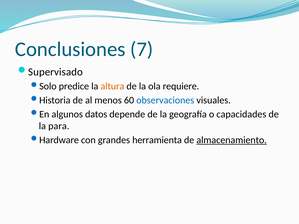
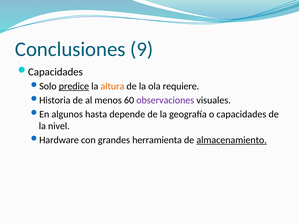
7: 7 -> 9 (142, 49)
Supervisado: Supervisado -> Capacidades (56, 72)
predice underline: none -> present (74, 86)
observaciones colour: blue -> purple (165, 100)
datos: datos -> hasta (96, 114)
para: para -> nivel (59, 126)
